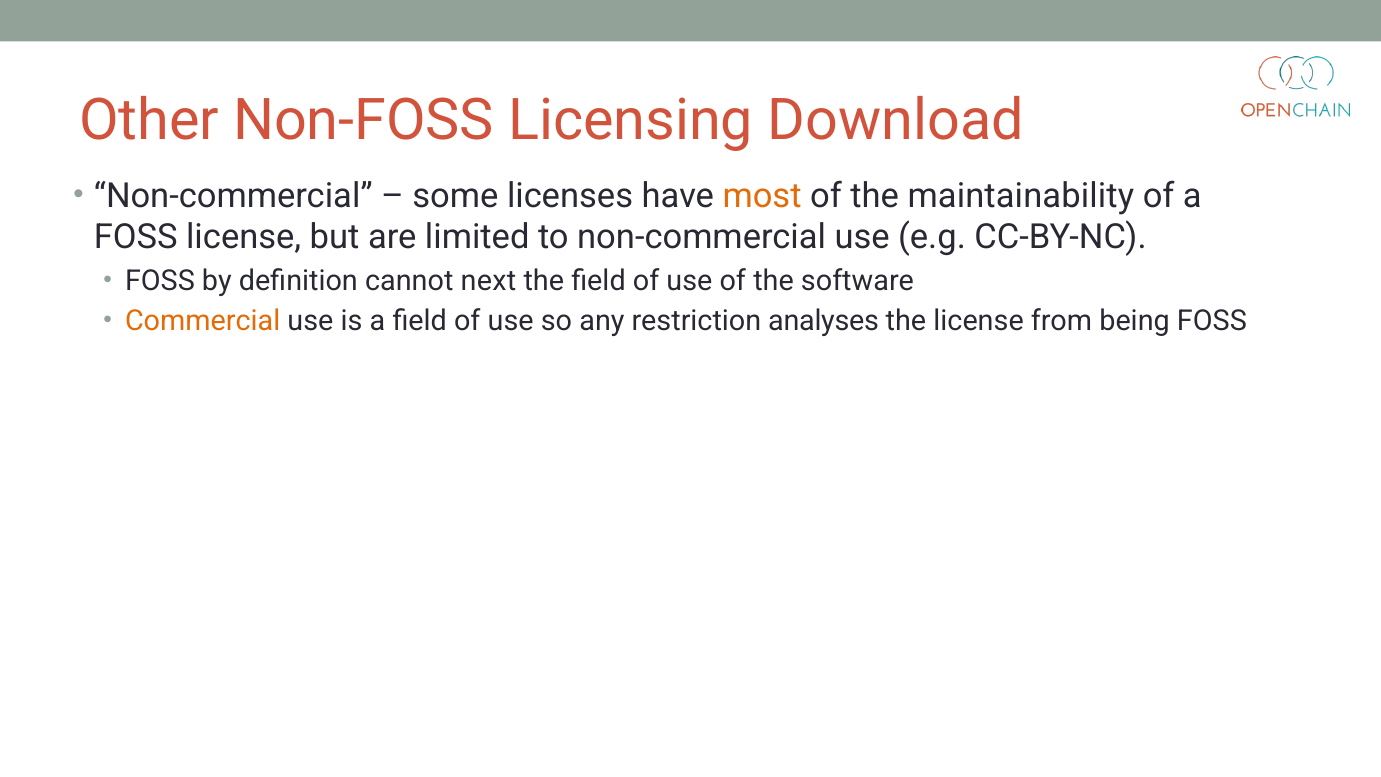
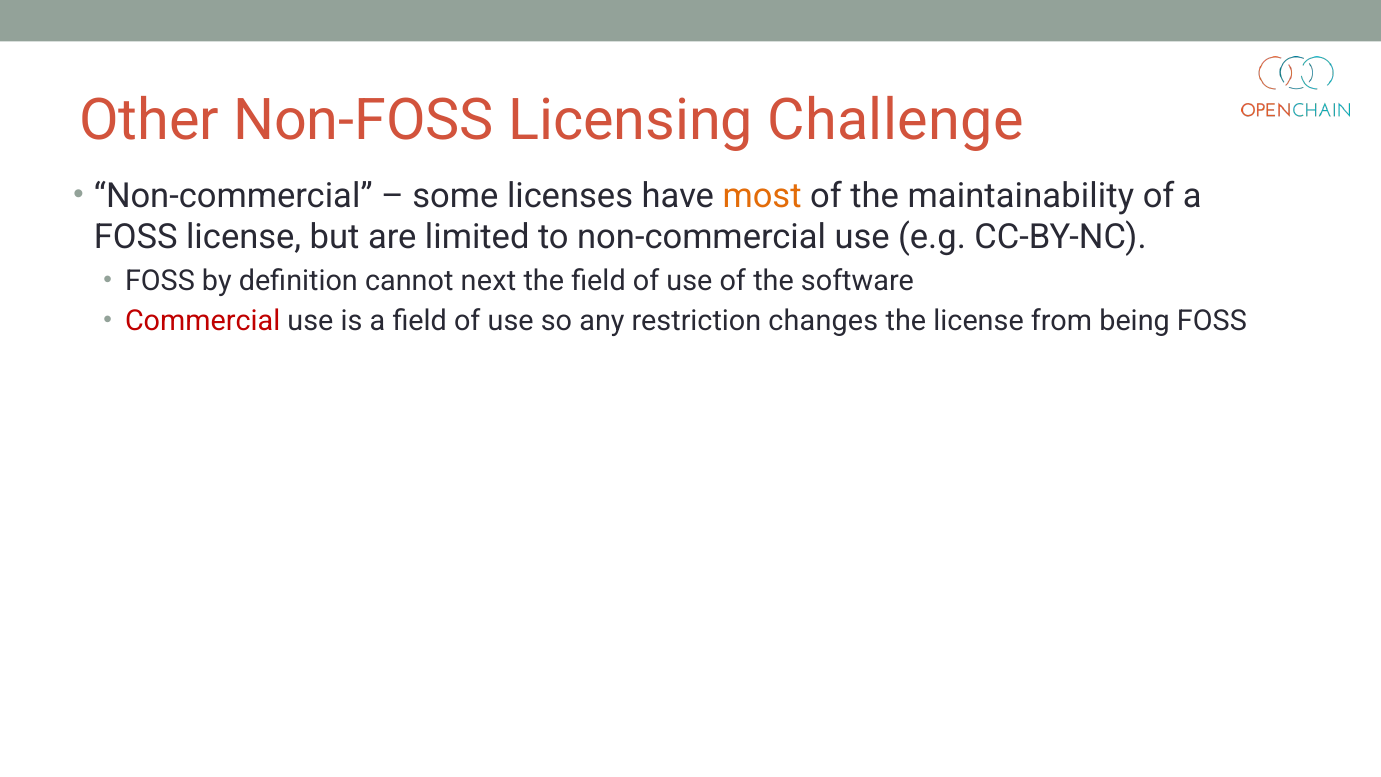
Download: Download -> Challenge (895, 121)
Commercial colour: orange -> red (203, 321)
analyses: analyses -> changes (823, 321)
